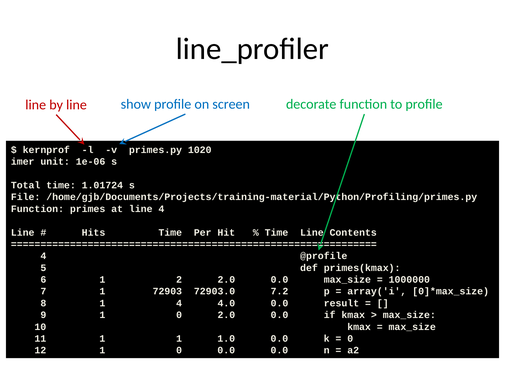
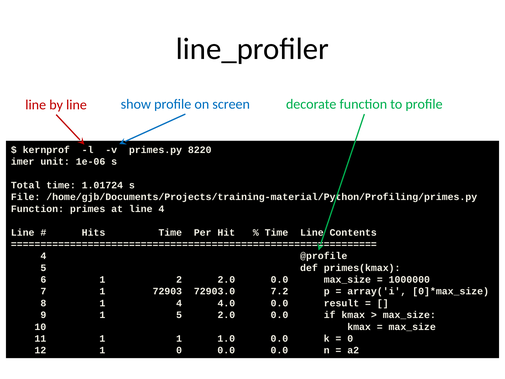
1020: 1020 -> 8220 (200, 150)
9 1 0: 0 -> 5 (179, 315)
